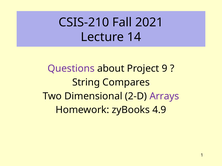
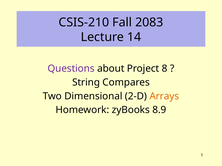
2021: 2021 -> 2083 (149, 22)
9: 9 -> 8 (165, 69)
Arrays colour: purple -> orange (164, 96)
4.9: 4.9 -> 8.9 (159, 110)
